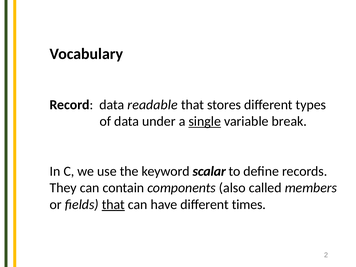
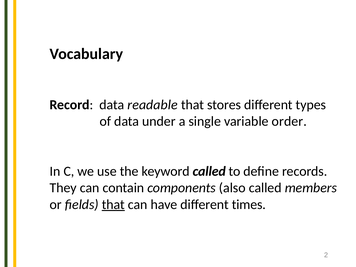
single underline: present -> none (205, 121)
break: break -> order (289, 121)
keyword scalar: scalar -> called (209, 171)
